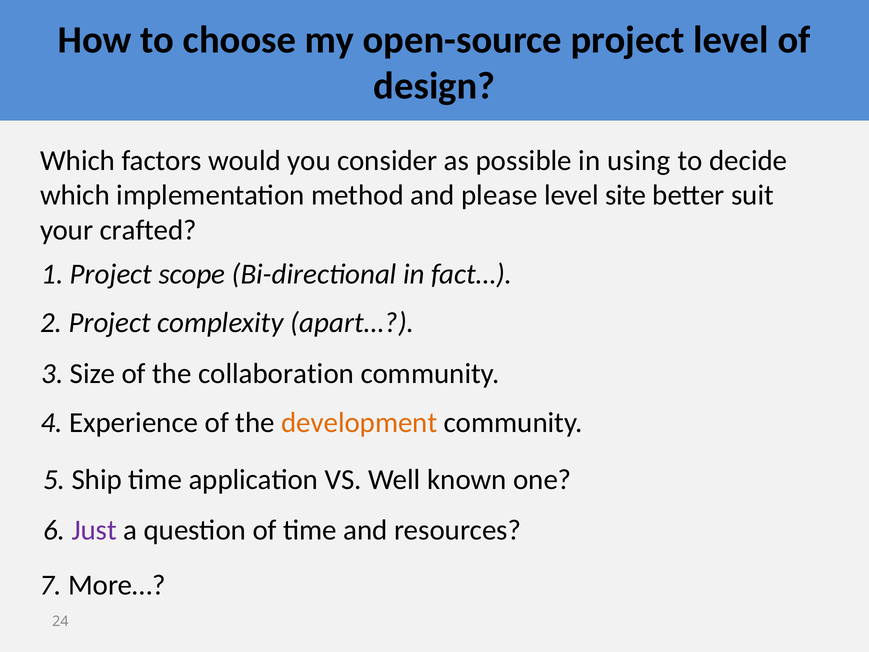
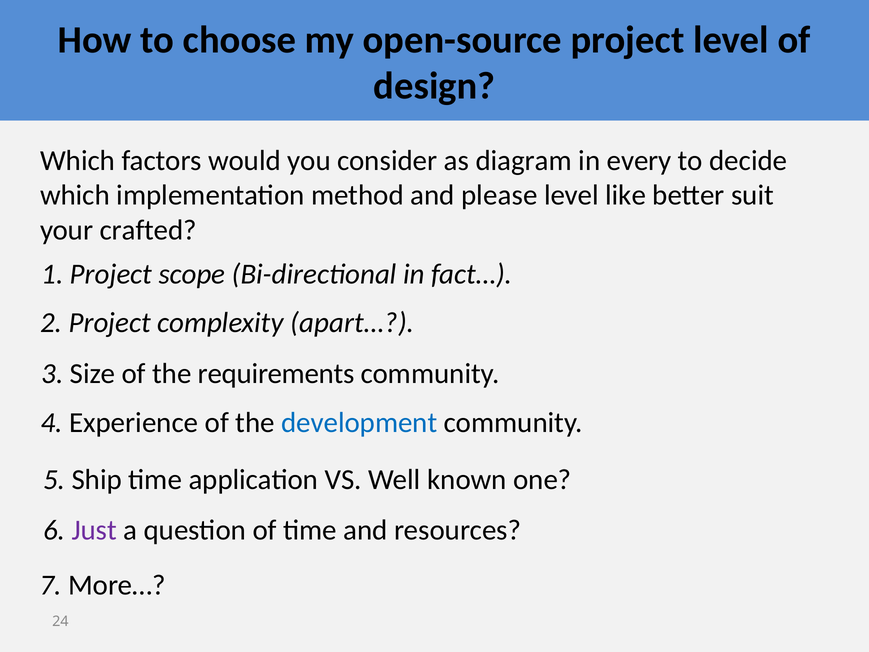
possible: possible -> diagram (524, 160)
using: using -> every (639, 160)
site: site -> like (626, 195)
collaboration: collaboration -> requirements (276, 374)
development colour: orange -> blue (359, 423)
